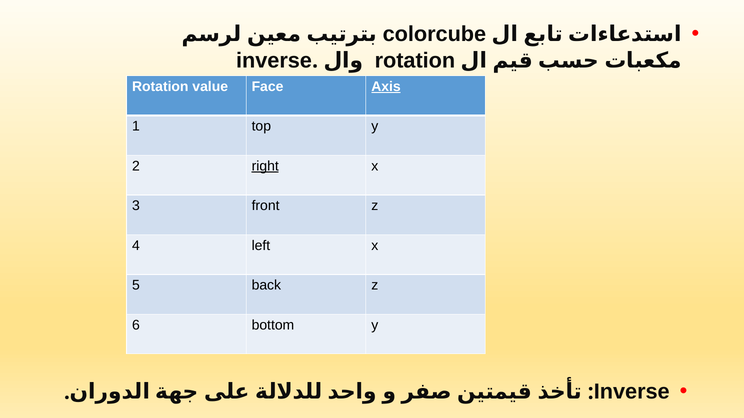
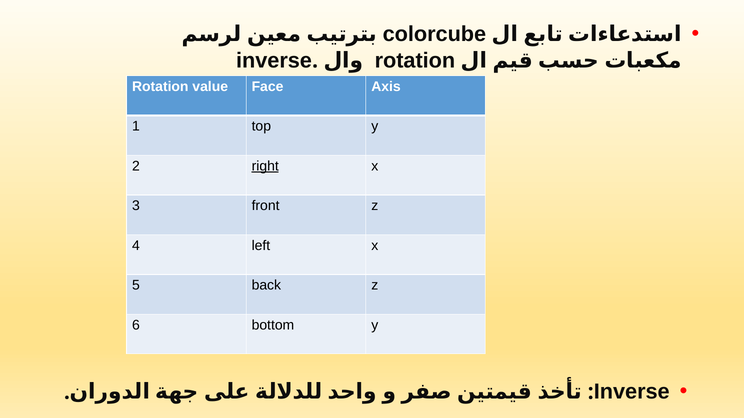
Axis underline: present -> none (386, 87)
